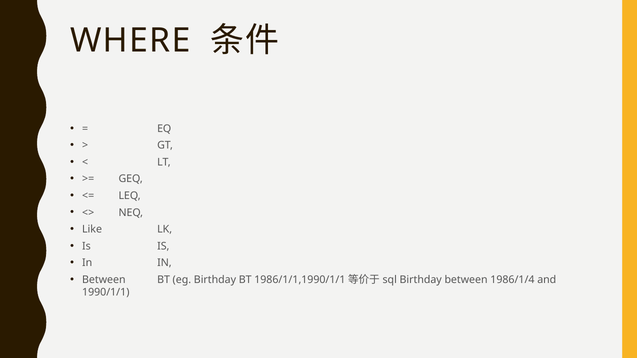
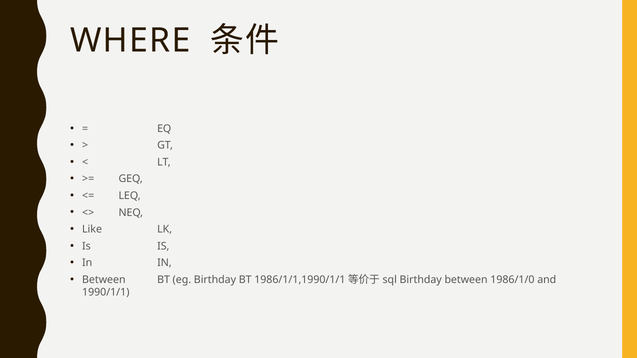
1986/1/4: 1986/1/4 -> 1986/1/0 (512, 280)
